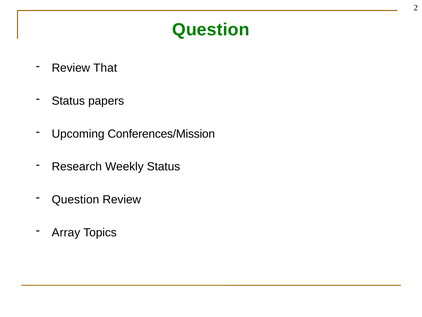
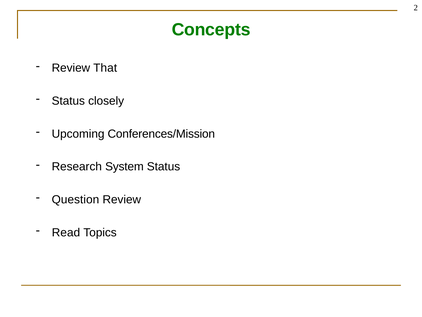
Question: Question -> Concepts (211, 30)
papers: papers -> closely (106, 101)
Weekly: Weekly -> System (124, 166)
Array: Array -> Read (66, 232)
